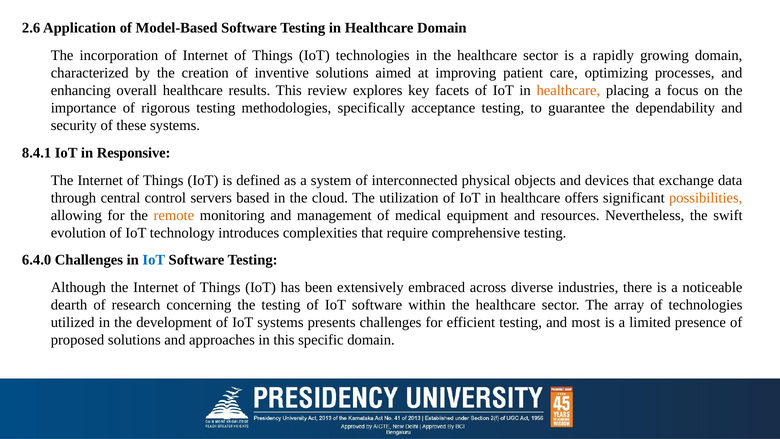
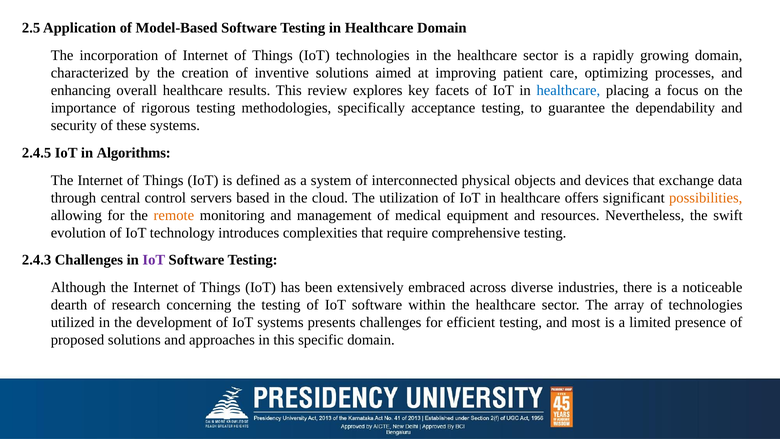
2.6: 2.6 -> 2.5 (31, 28)
healthcare colour: orange -> blue (568, 90)
8.4.1: 8.4.1 -> 2.4.5 (37, 153)
Responsive: Responsive -> Algorithms (134, 153)
6.4.0: 6.4.0 -> 2.4.3 (37, 260)
IoT colour: blue -> purple (154, 260)
